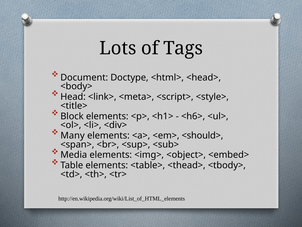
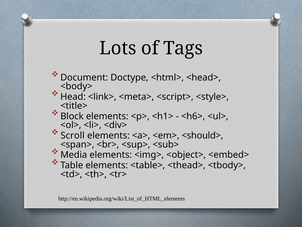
Many: Many -> Scroll (73, 135)
